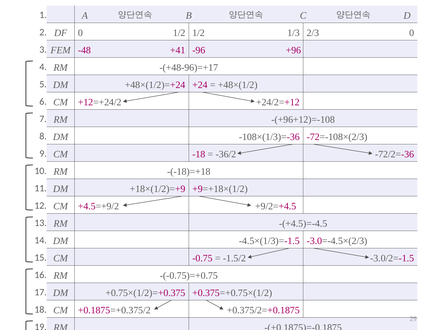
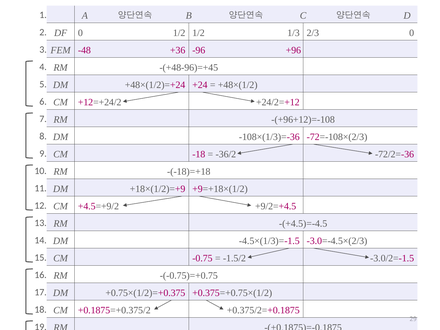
+41: +41 -> +36 (178, 50)
-(+48-96)=+17: -(+48-96)=+17 -> -(+48-96)=+45 (189, 68)
